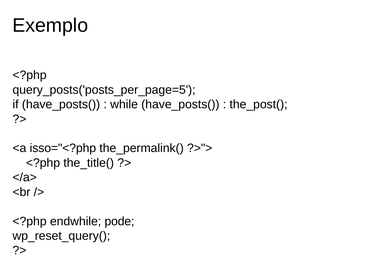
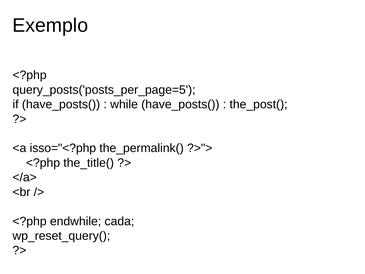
pode: pode -> cada (119, 221)
